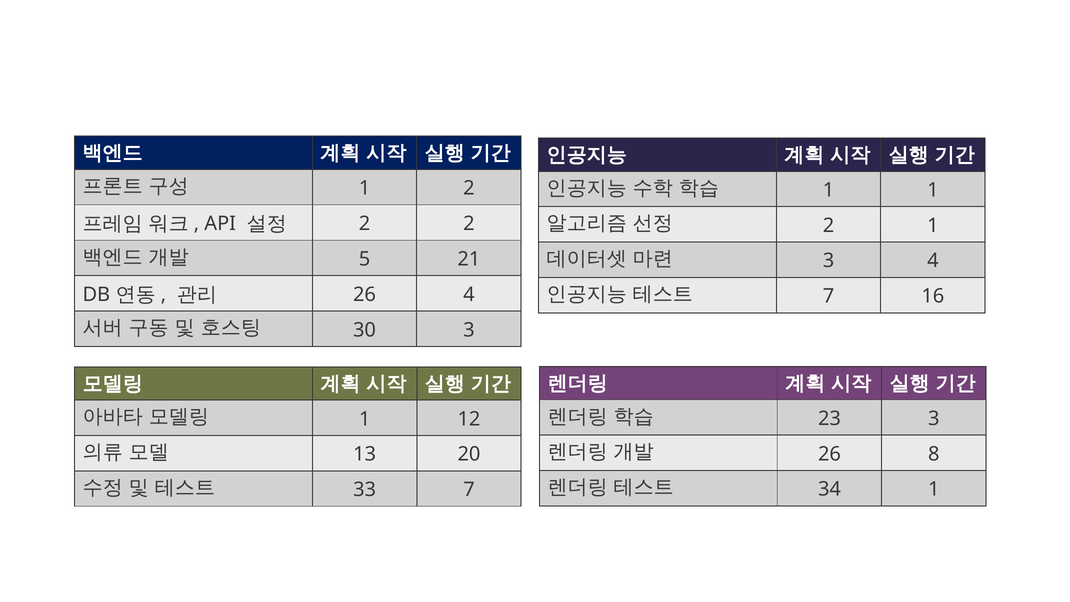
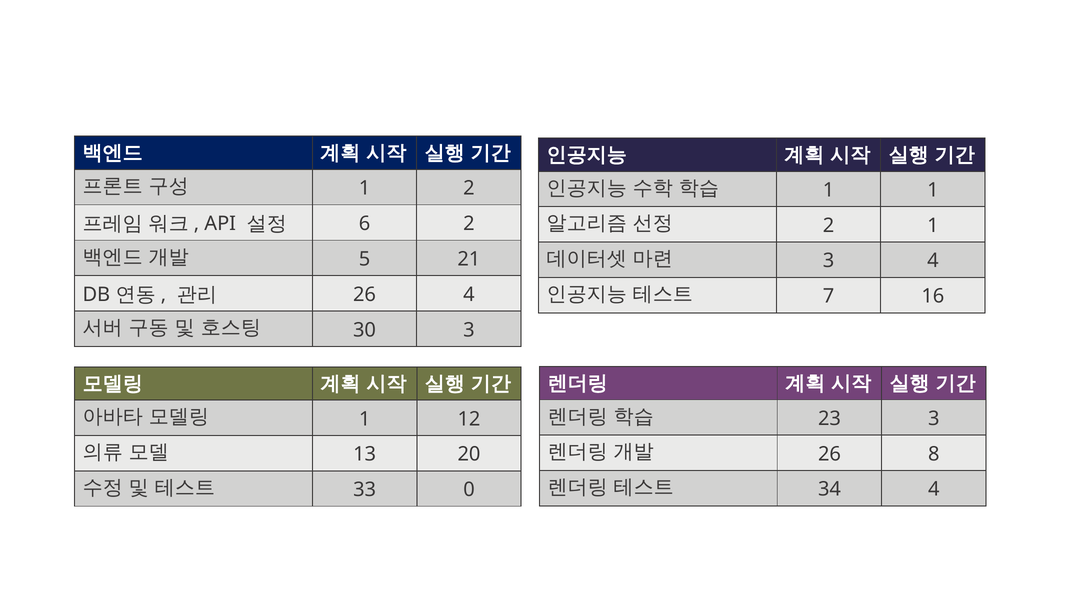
2: 2 -> 6 (365, 224)
34 1: 1 -> 4 (934, 489)
33 7: 7 -> 0 (469, 490)
